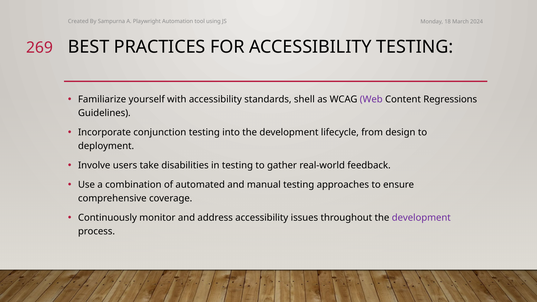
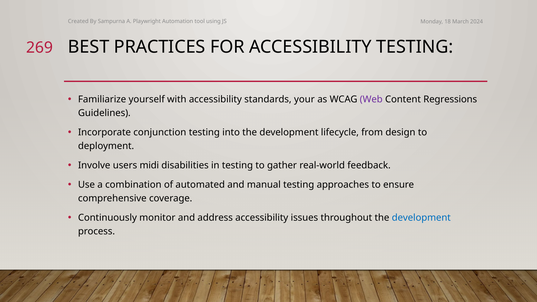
shell: shell -> your (304, 99)
take: take -> midi (149, 165)
development colour: purple -> blue (421, 218)
